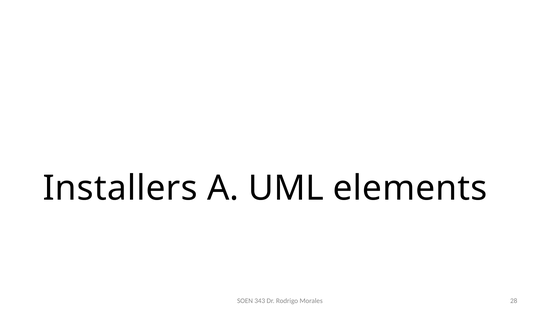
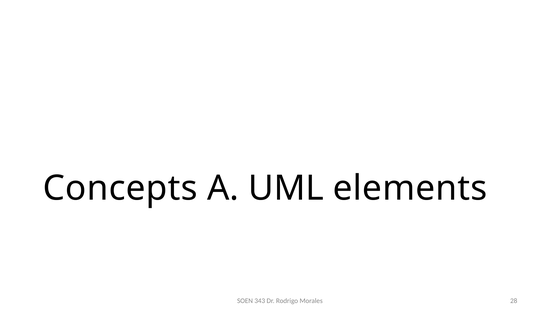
Installers: Installers -> Concepts (120, 188)
